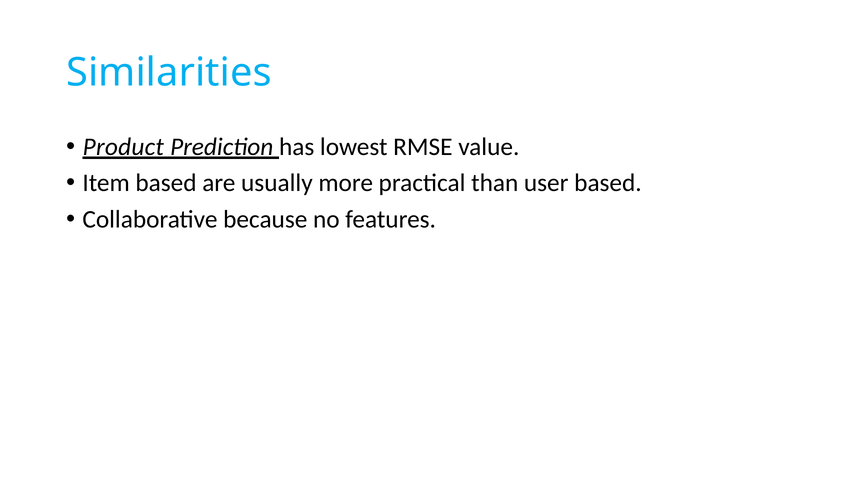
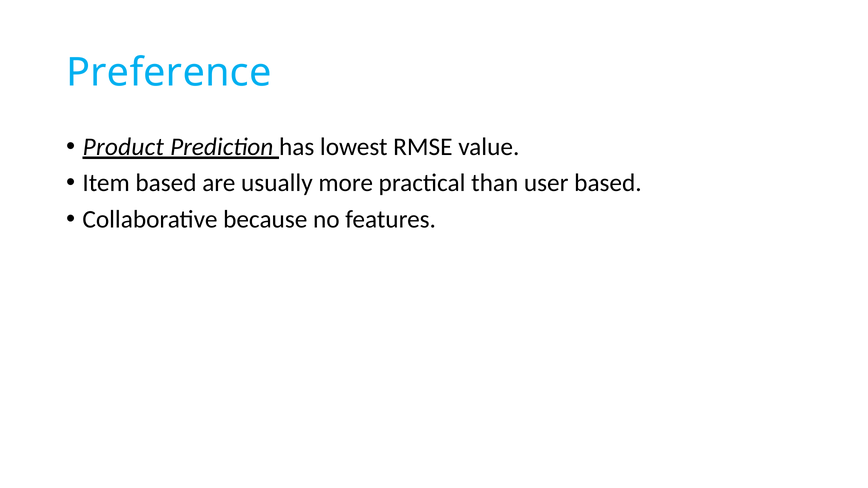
Similarities: Similarities -> Preference (169, 73)
